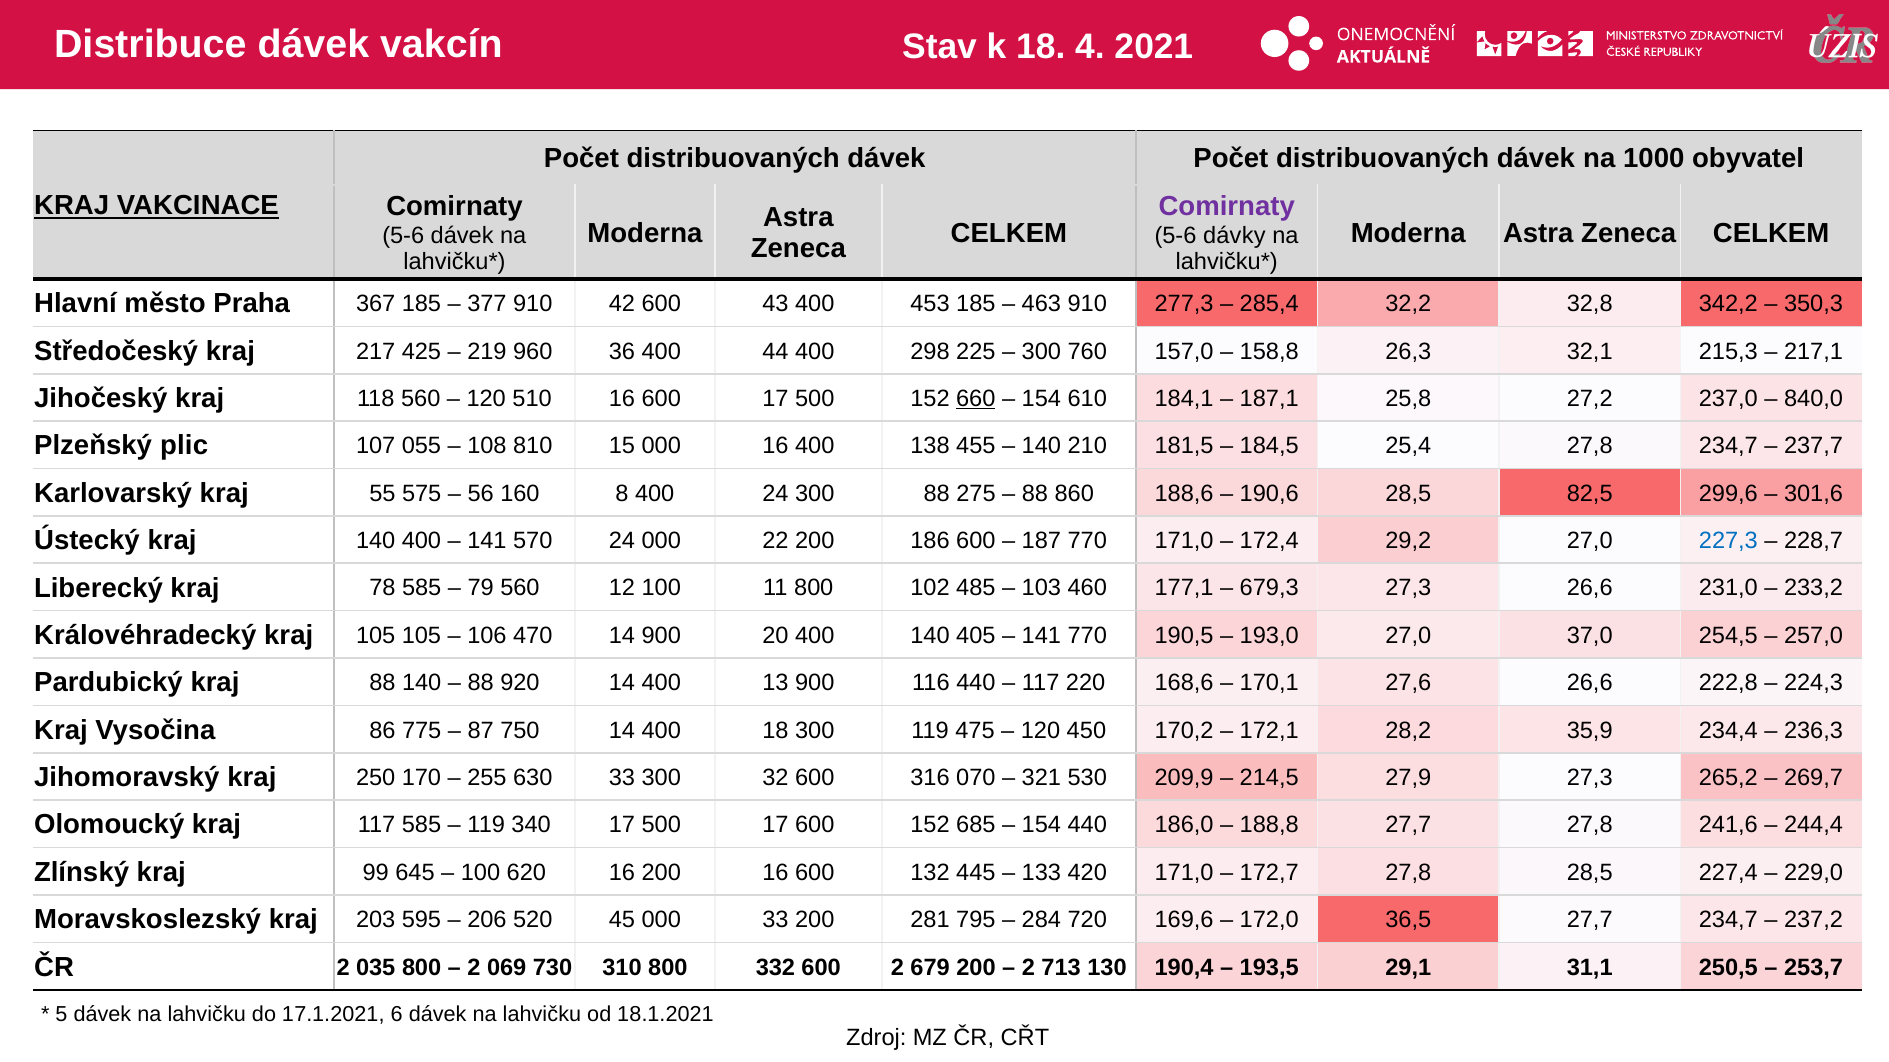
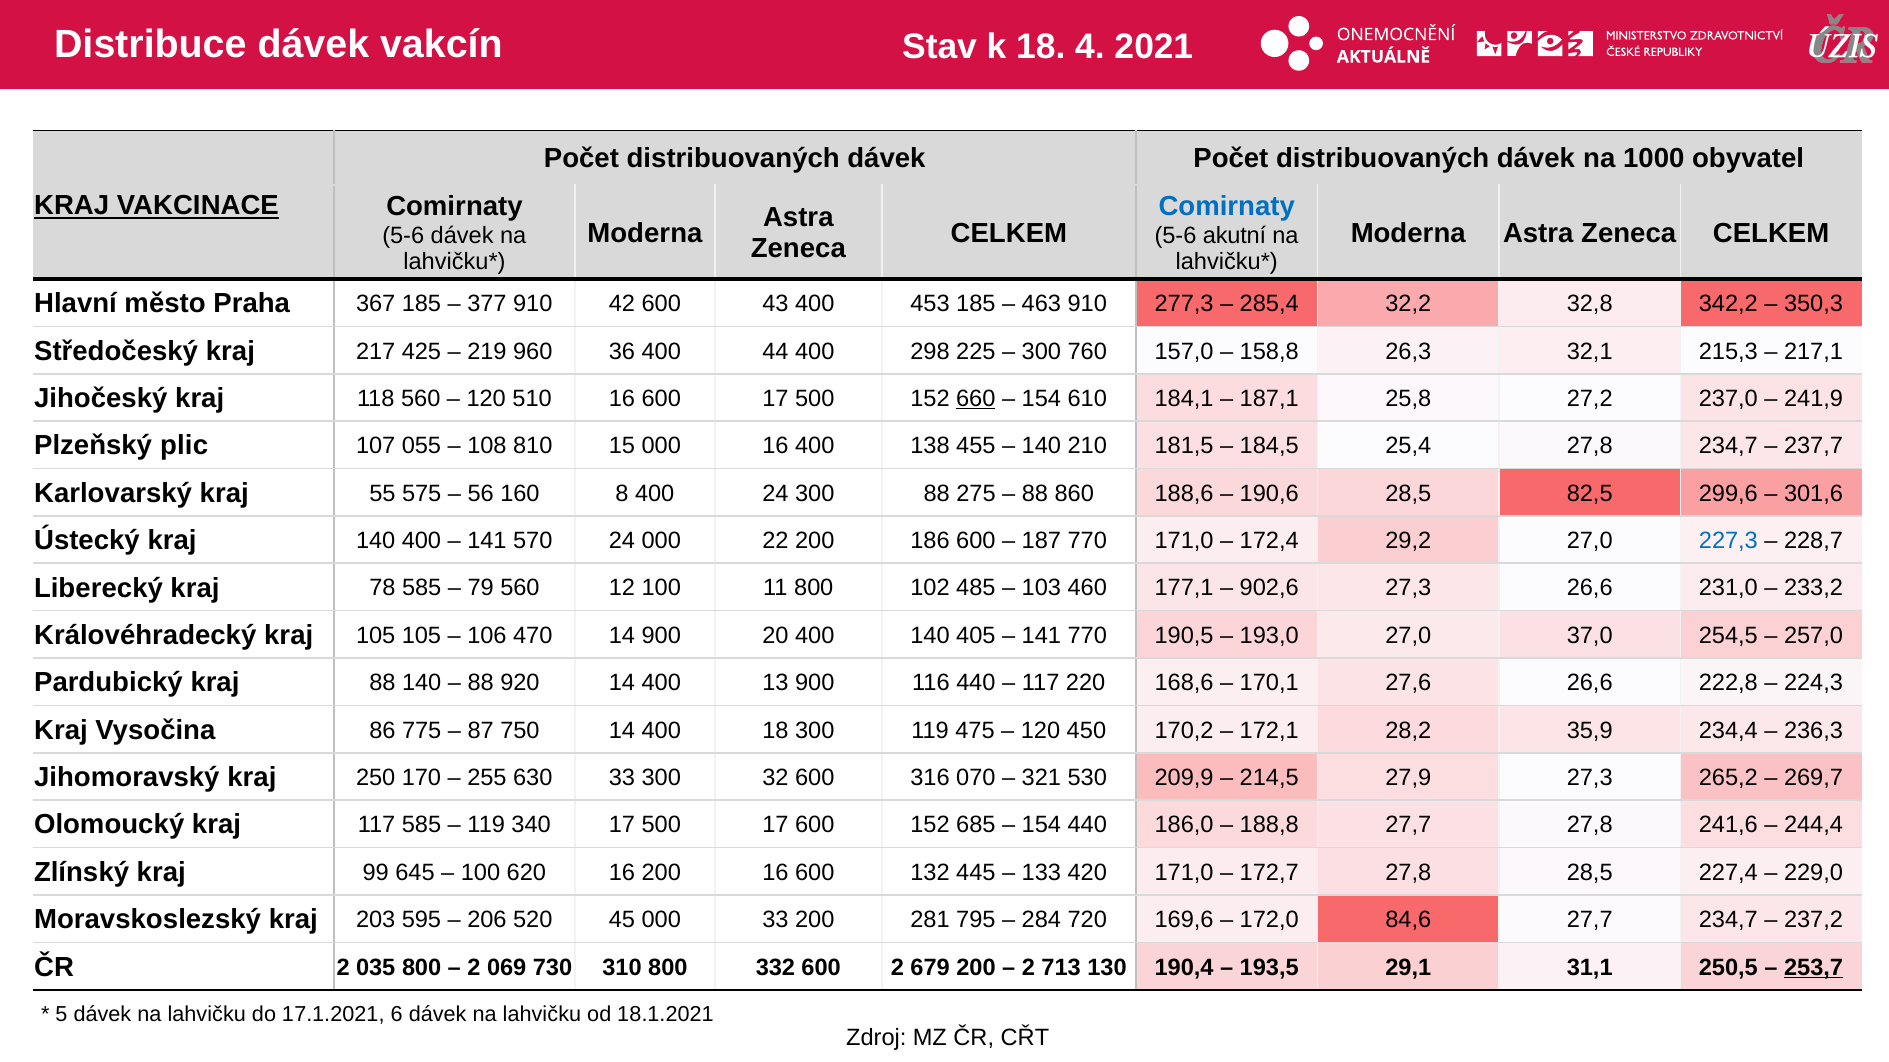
Comirnaty colour: purple -> blue (1227, 207)
dávky: dávky -> akutní (1235, 236)
840,0: 840,0 -> 241,9 (1814, 399)
679,3: 679,3 -> 902,6 (1269, 588)
36,5: 36,5 -> 84,6 (1408, 920)
253,7 underline: none -> present (1814, 968)
